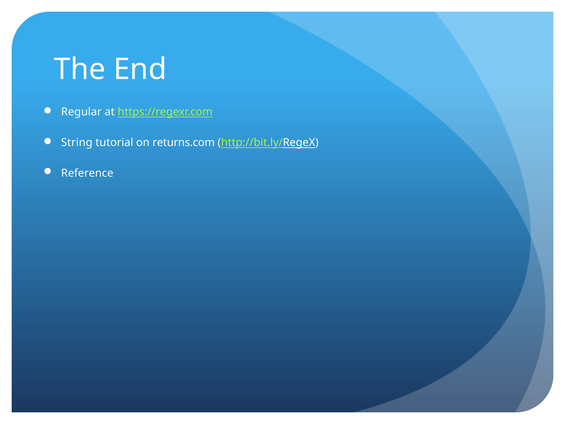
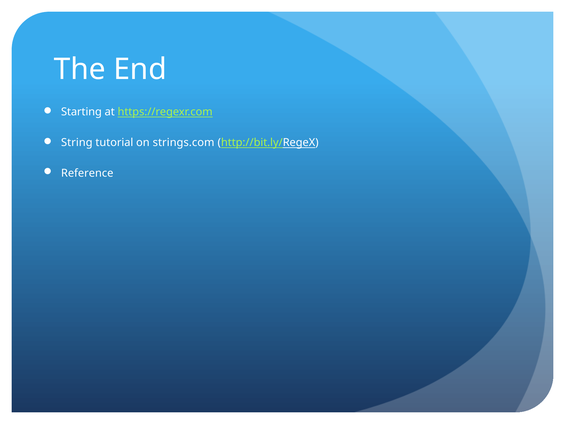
Regular: Regular -> Starting (81, 112)
returns.com: returns.com -> strings.com (184, 142)
